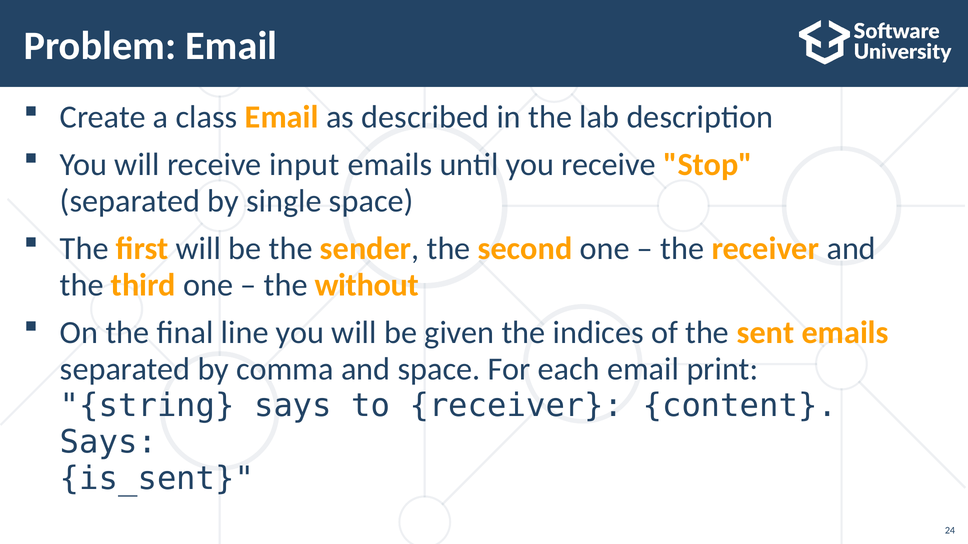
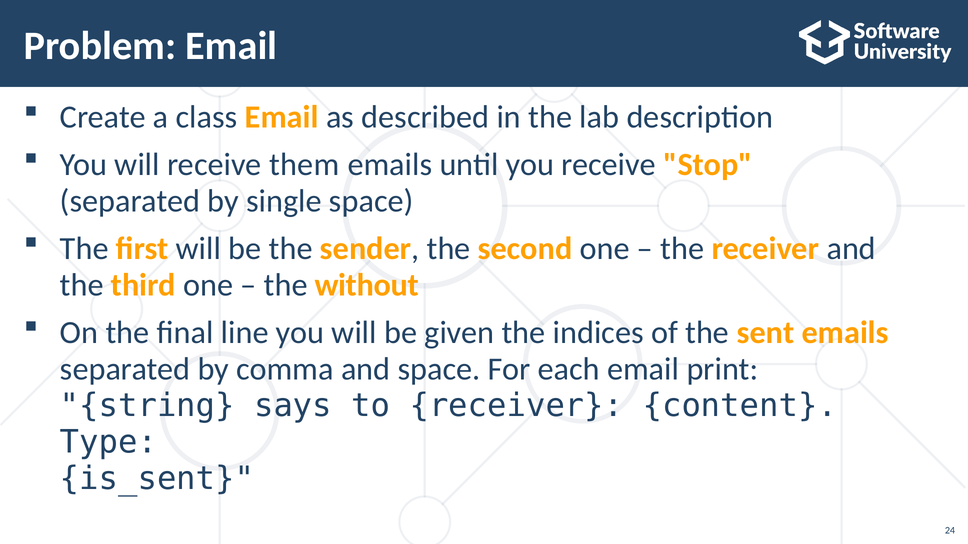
input: input -> them (304, 165)
Says: Says -> Type (108, 443)
